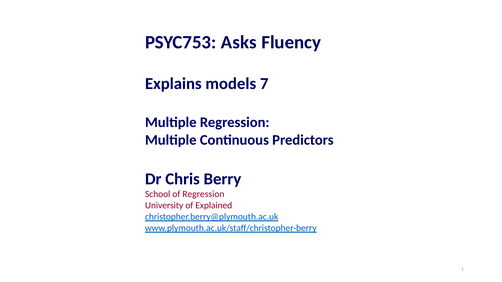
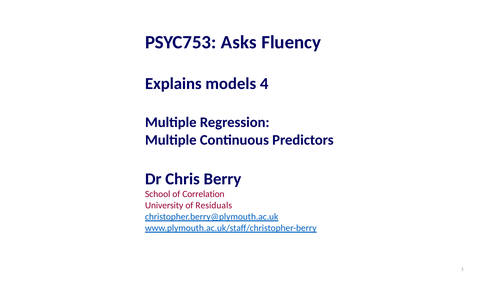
7: 7 -> 4 (264, 84)
of Regression: Regression -> Correlation (203, 194)
Explained: Explained -> Residuals (214, 206)
